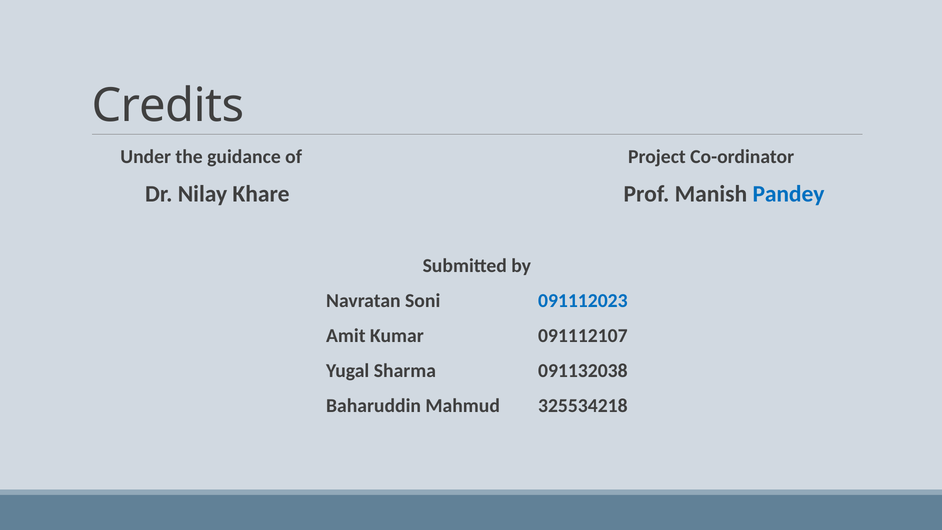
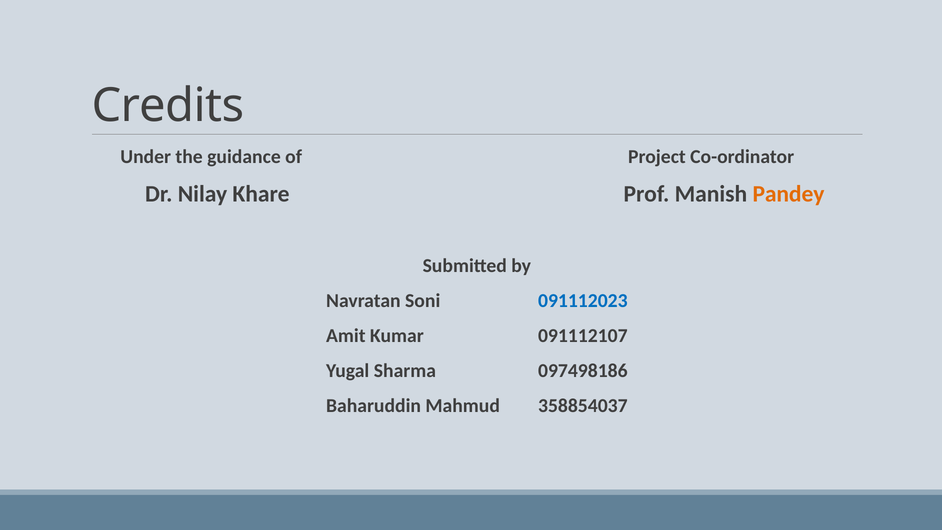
Pandey colour: blue -> orange (788, 194)
091132038: 091132038 -> 097498186 (583, 371)
325534218: 325534218 -> 358854037 (583, 406)
